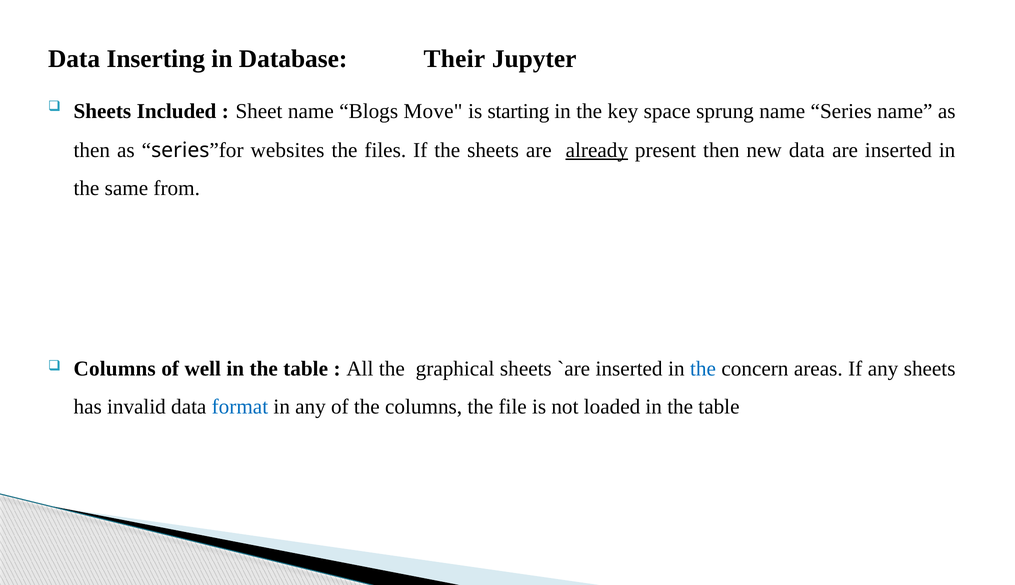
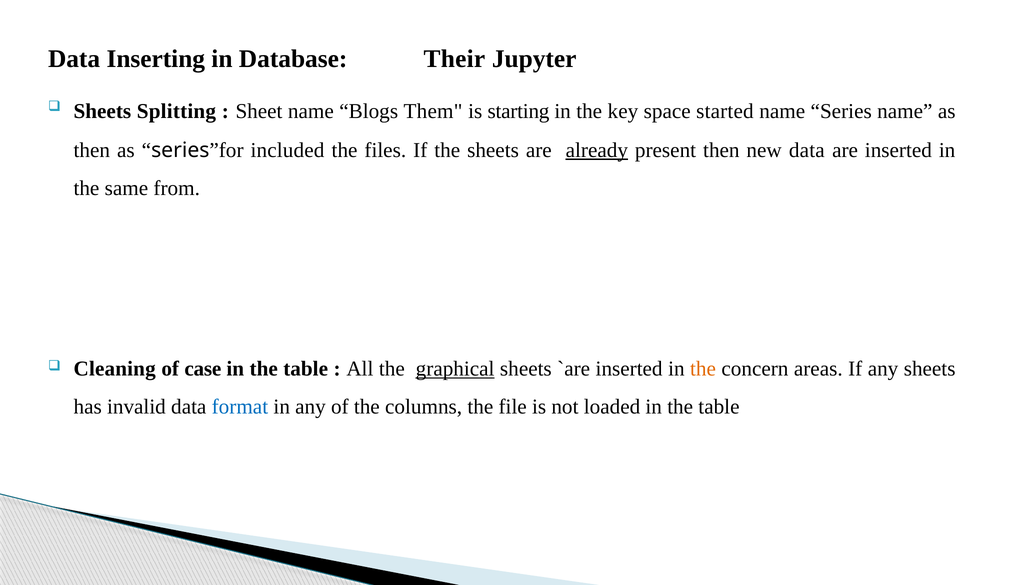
Included: Included -> Splitting (176, 111)
Move: Move -> Them (433, 111)
sprung: sprung -> started (725, 111)
websites: websites -> included (287, 150)
Columns: Columns -> Cleaning (115, 369)
well: well -> case (203, 369)
graphical underline: none -> present (455, 369)
the colour: blue -> orange (703, 369)
